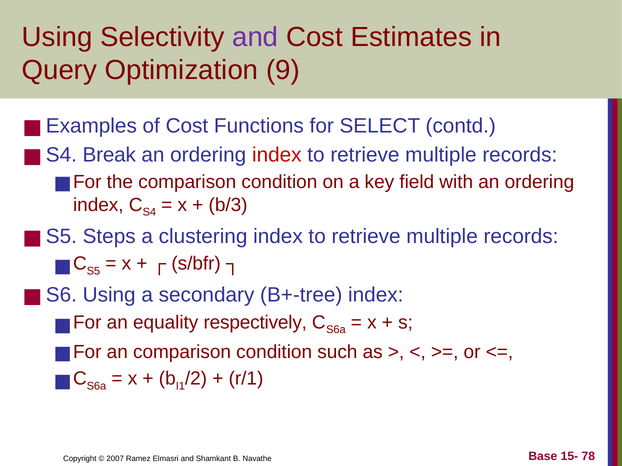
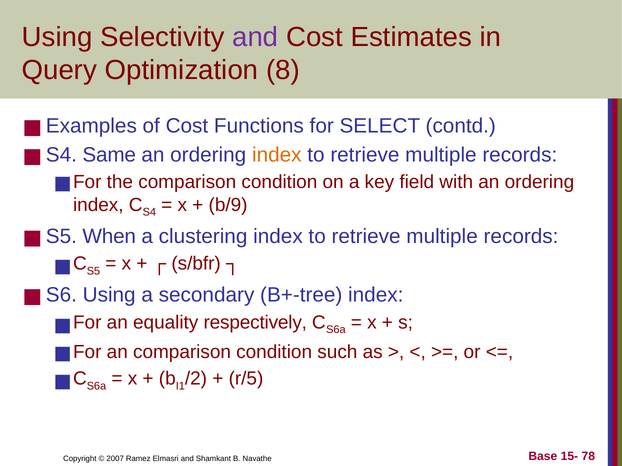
9: 9 -> 8 (283, 70)
Break: Break -> Same (109, 155)
index colour: red -> orange (277, 155)
b/3: b/3 -> b/9 (228, 205)
Steps: Steps -> When (109, 236)
r/1: r/1 -> r/5 (246, 379)
